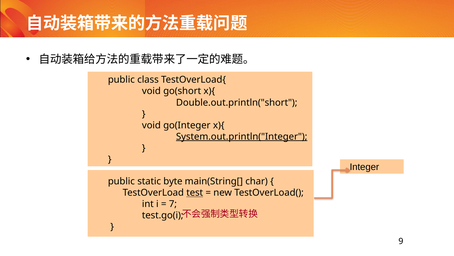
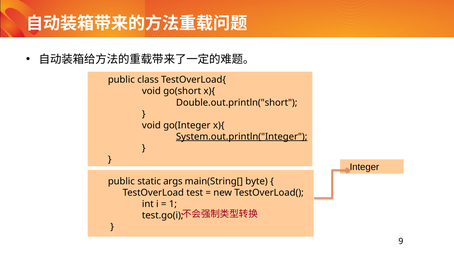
byte: byte -> args (173, 181)
char: char -> byte (257, 181)
test underline: present -> none (195, 192)
7: 7 -> 1 (173, 204)
